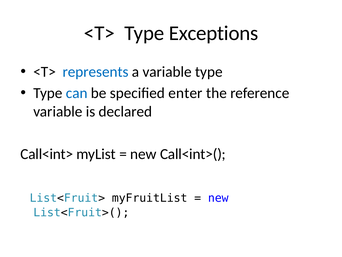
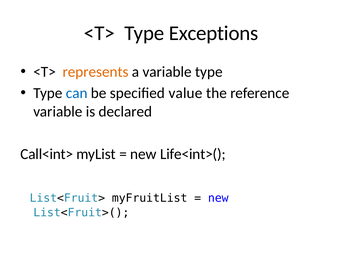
represents colour: blue -> orange (96, 72)
enter: enter -> value (185, 93)
Call<int>(: Call<int>( -> Life<int>( (193, 154)
